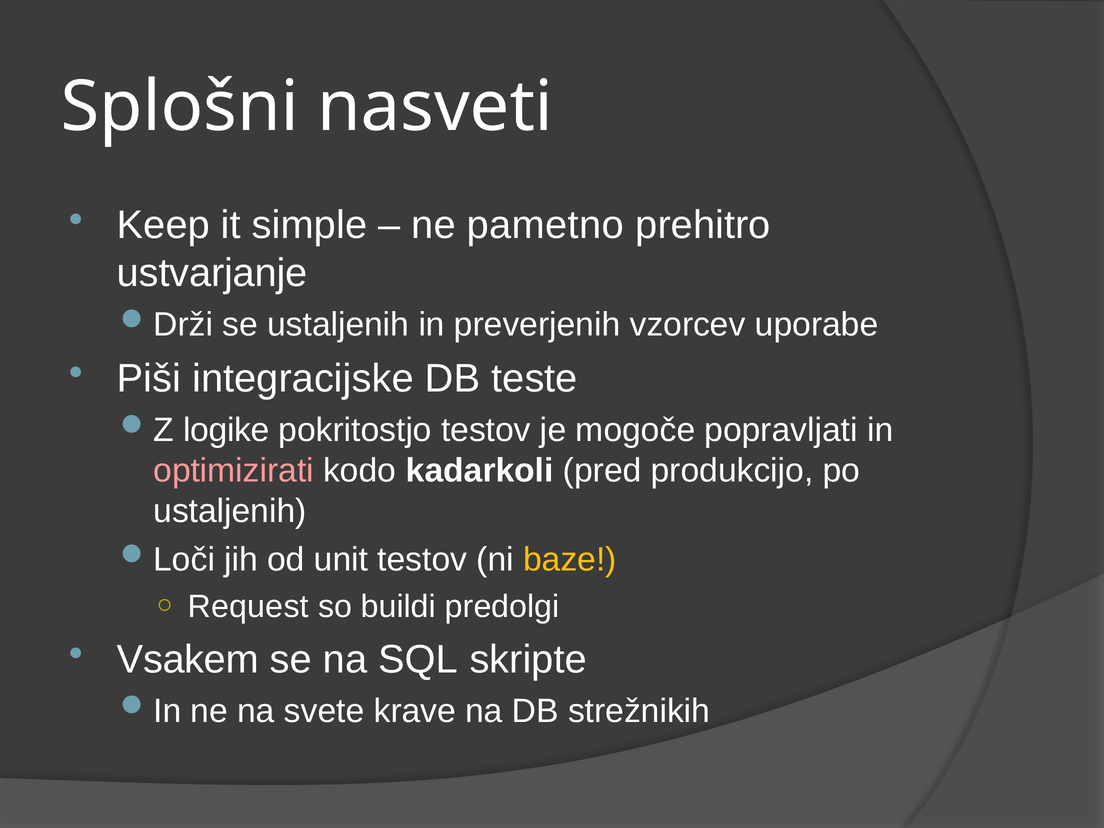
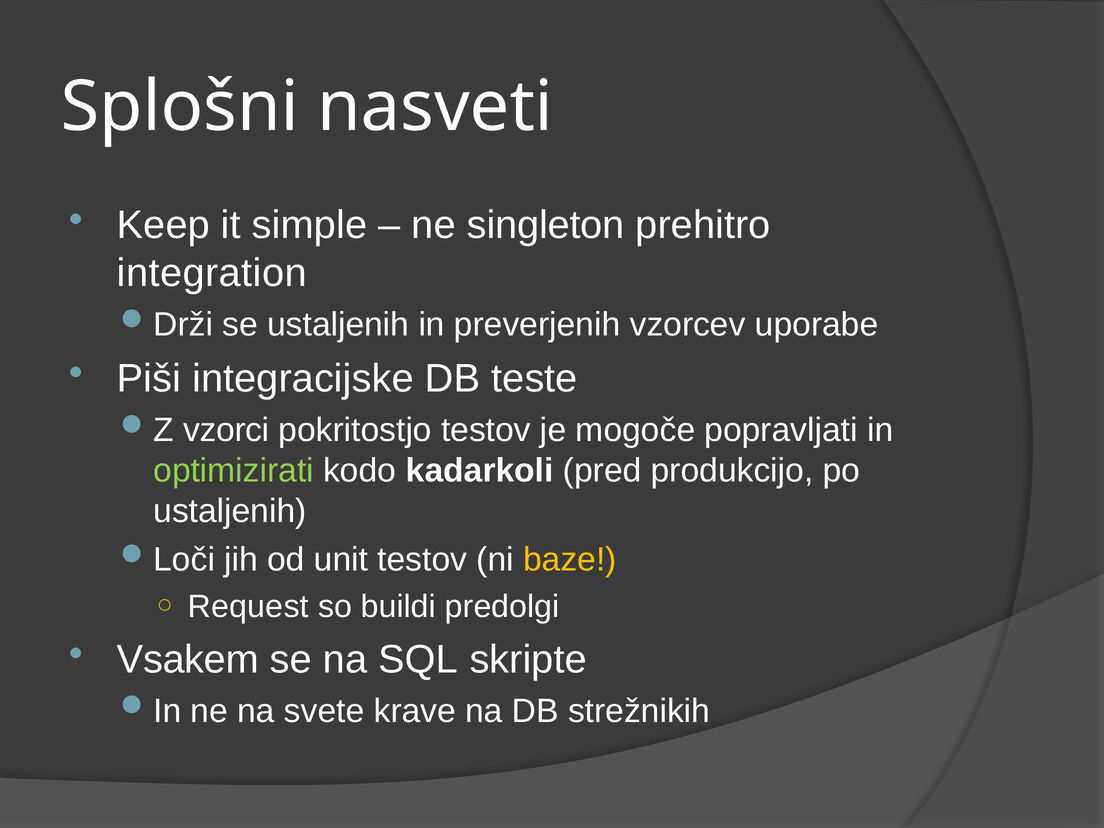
pametno: pametno -> singleton (546, 225)
ustvarjanje: ustvarjanje -> integration (212, 273)
logike: logike -> vzorci (226, 430)
optimizirati colour: pink -> light green (234, 471)
